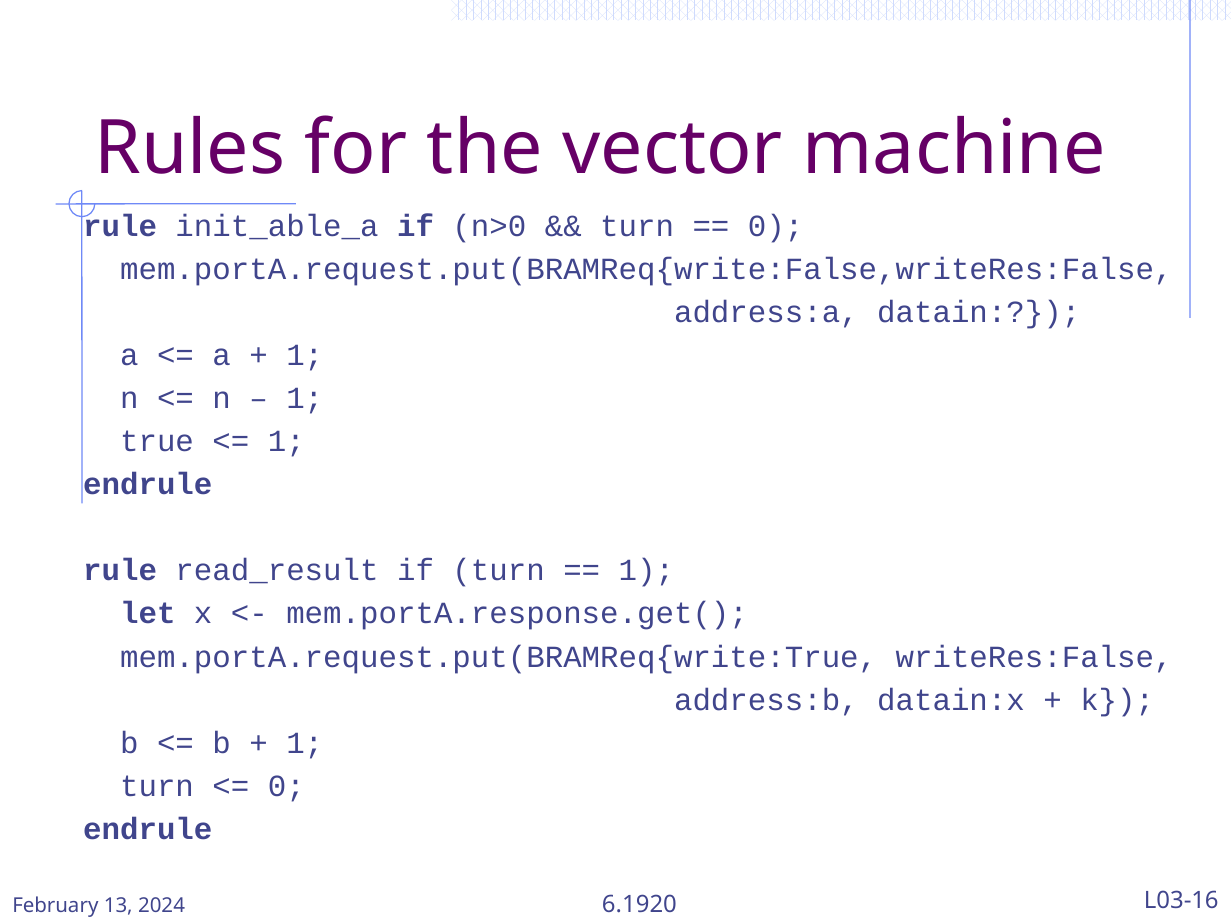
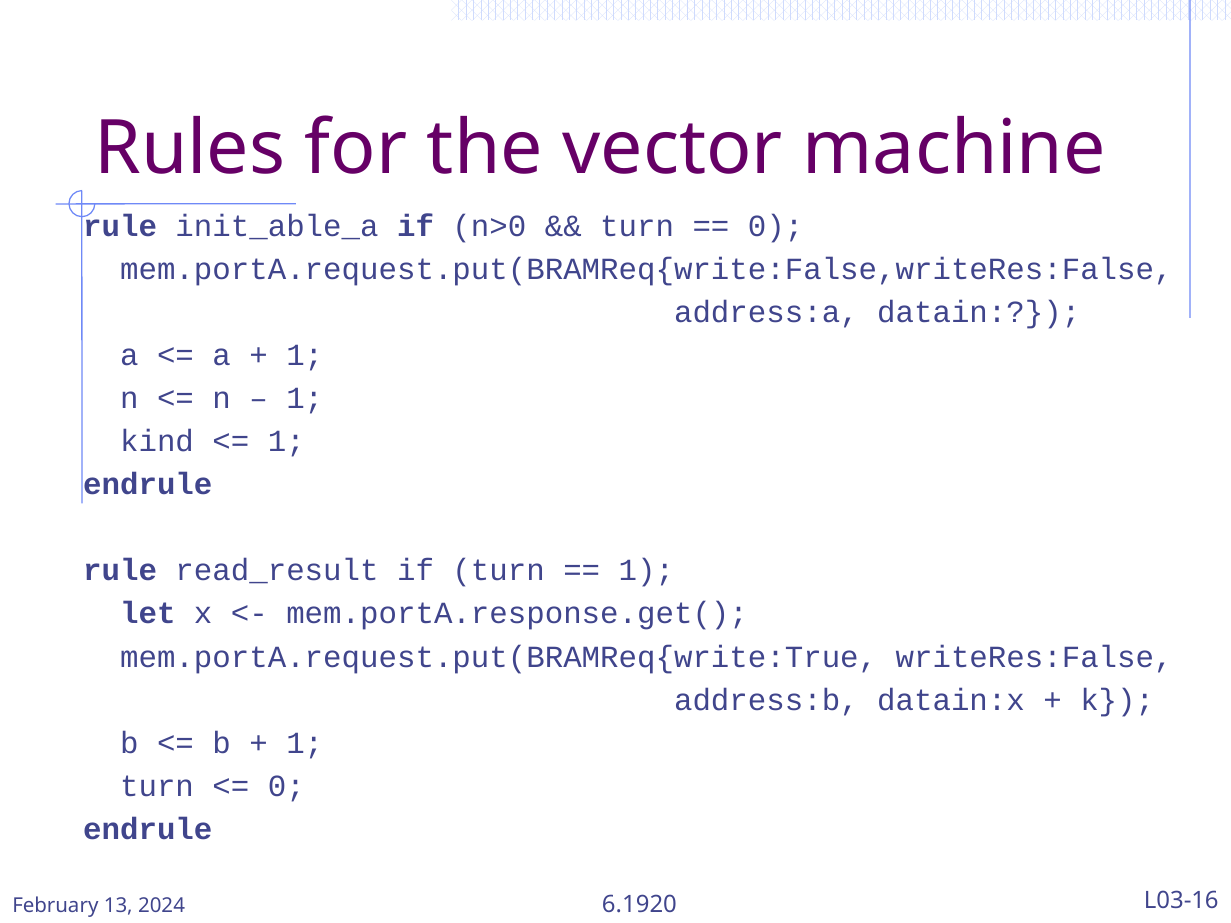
true: true -> kind (157, 442)
